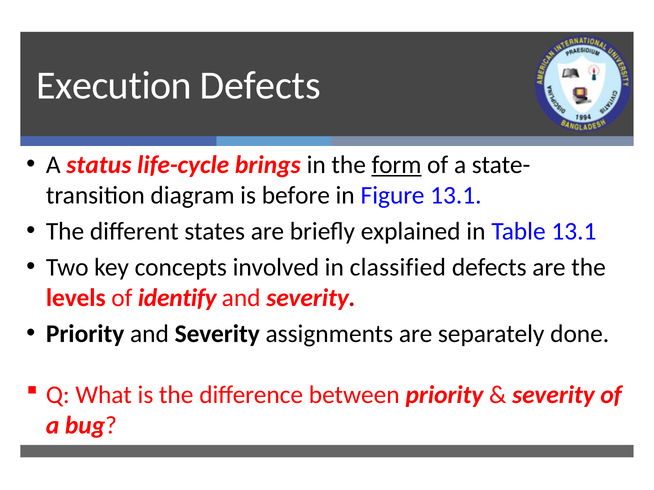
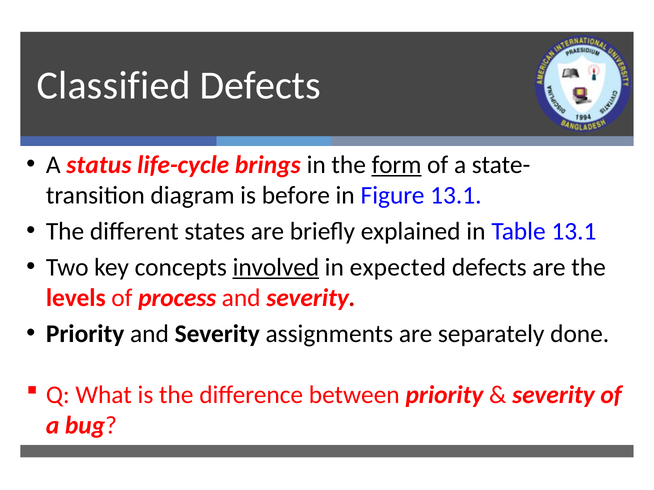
Execution: Execution -> Classified (114, 85)
involved underline: none -> present (276, 268)
classified: classified -> expected (398, 268)
identify: identify -> process (177, 298)
